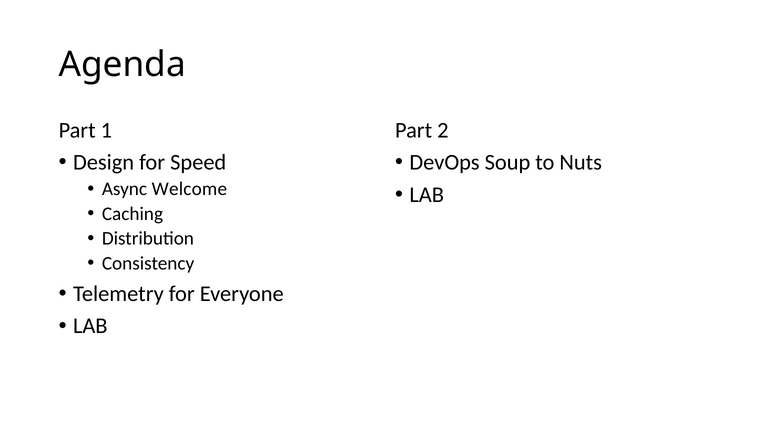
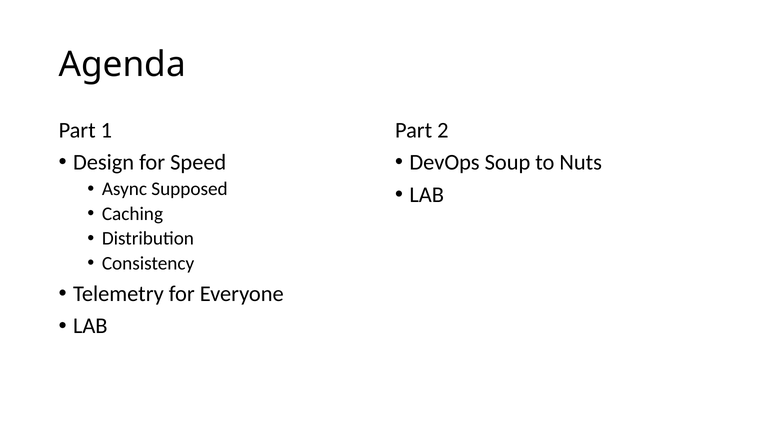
Welcome: Welcome -> Supposed (190, 189)
